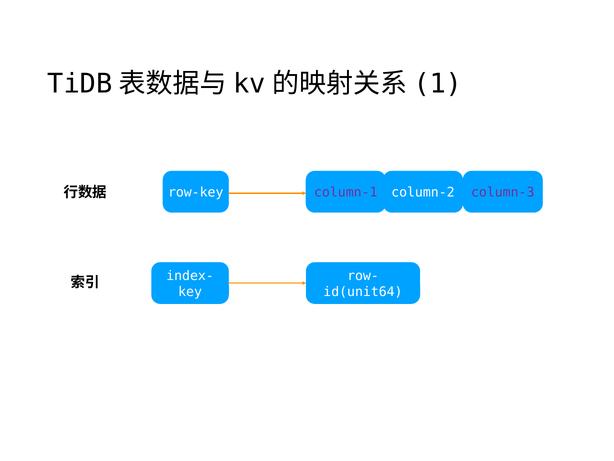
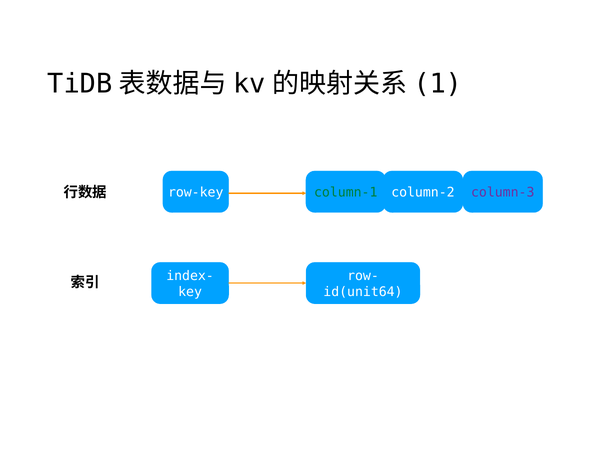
column-1 colour: purple -> green (346, 192)
